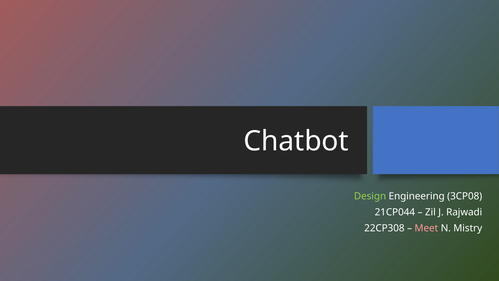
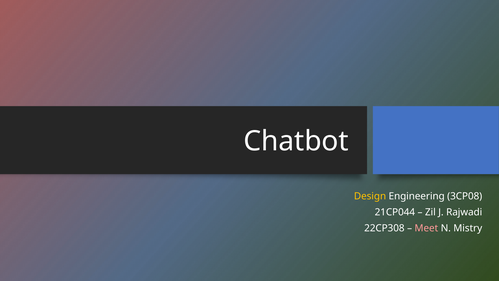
Design colour: light green -> yellow (370, 196)
